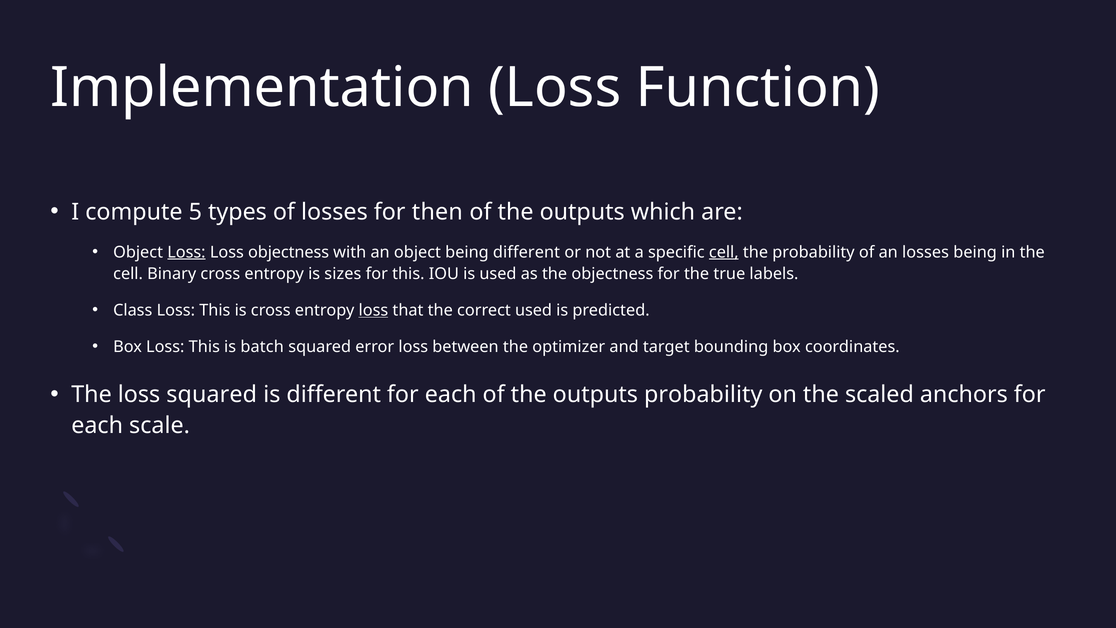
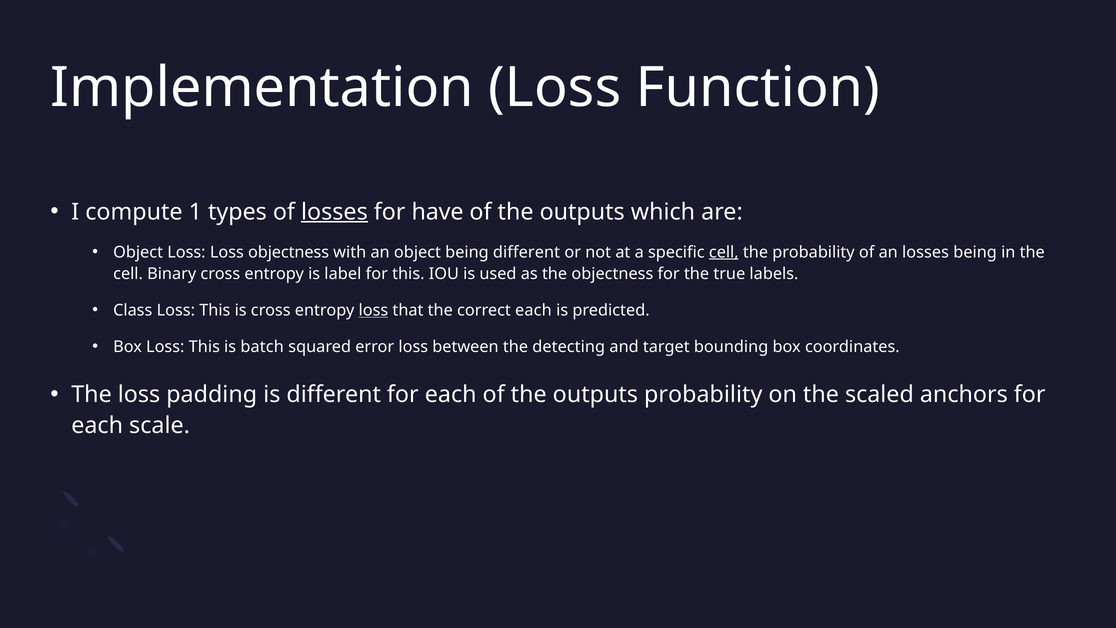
5: 5 -> 1 (195, 212)
losses underline: none -> present (334, 212)
then: then -> have (438, 212)
Loss underline: present -> none (186, 252)
sizes: sizes -> label (343, 274)
correct used: used -> each (533, 310)
optimizer: optimizer -> detecting (569, 347)
loss squared: squared -> padding (212, 395)
